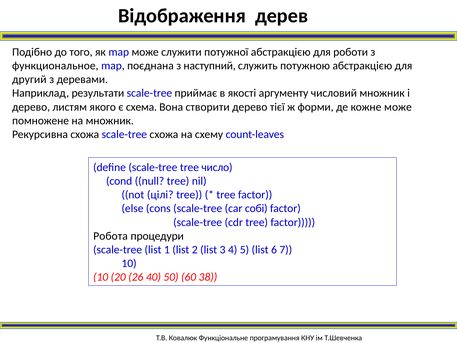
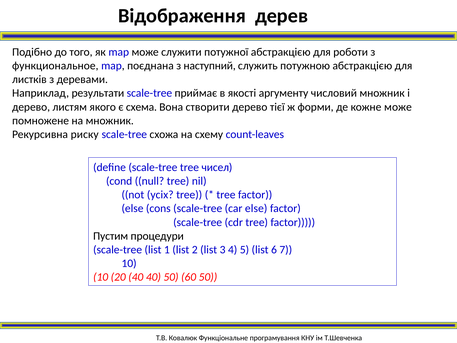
другий: другий -> листків (29, 79)
Рекурсивна схожа: схожа -> риску (85, 134)
число: число -> чисел (217, 167)
цілі: цілі -> усіх (160, 195)
car собі: собі -> else (256, 208)
Робота: Робота -> Пустим (111, 236)
20 26: 26 -> 40 (136, 277)
60 38: 38 -> 50 (208, 277)
